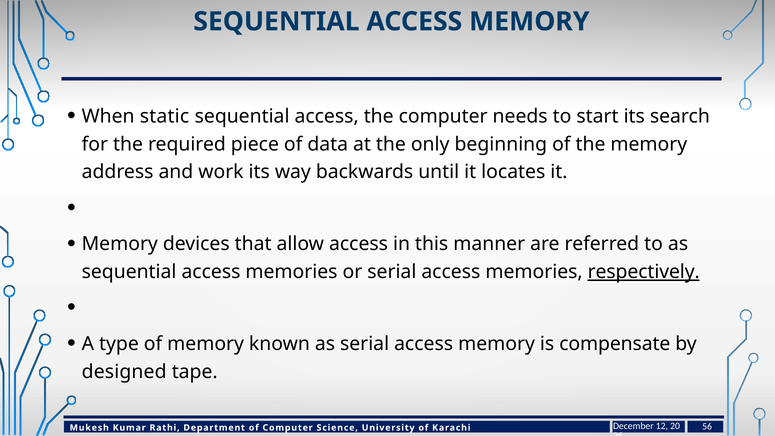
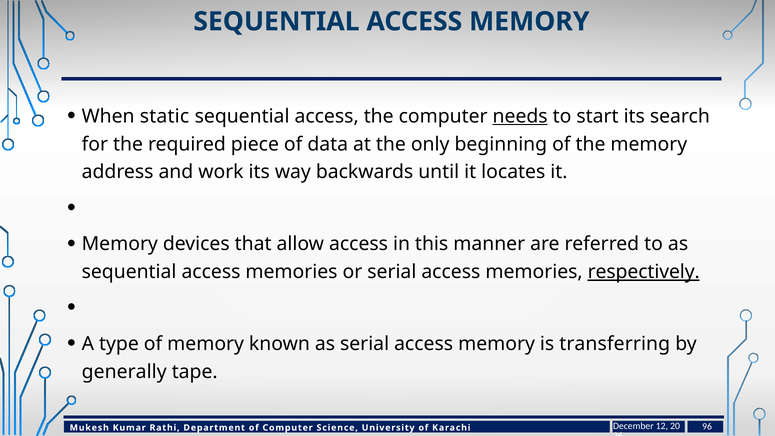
needs underline: none -> present (520, 116)
compensate: compensate -> transferring (615, 344)
designed: designed -> generally (124, 372)
56: 56 -> 96 (707, 426)
